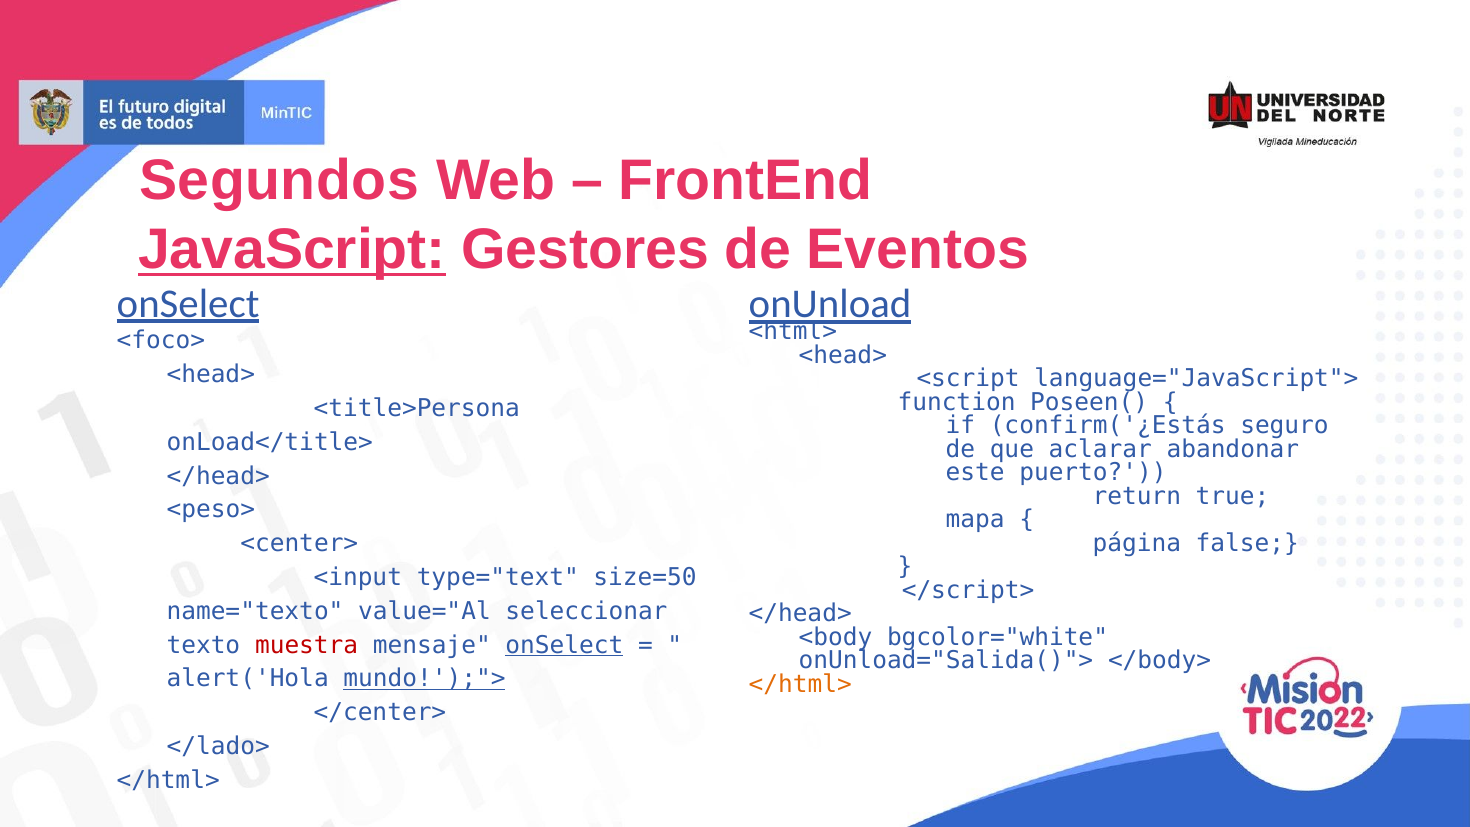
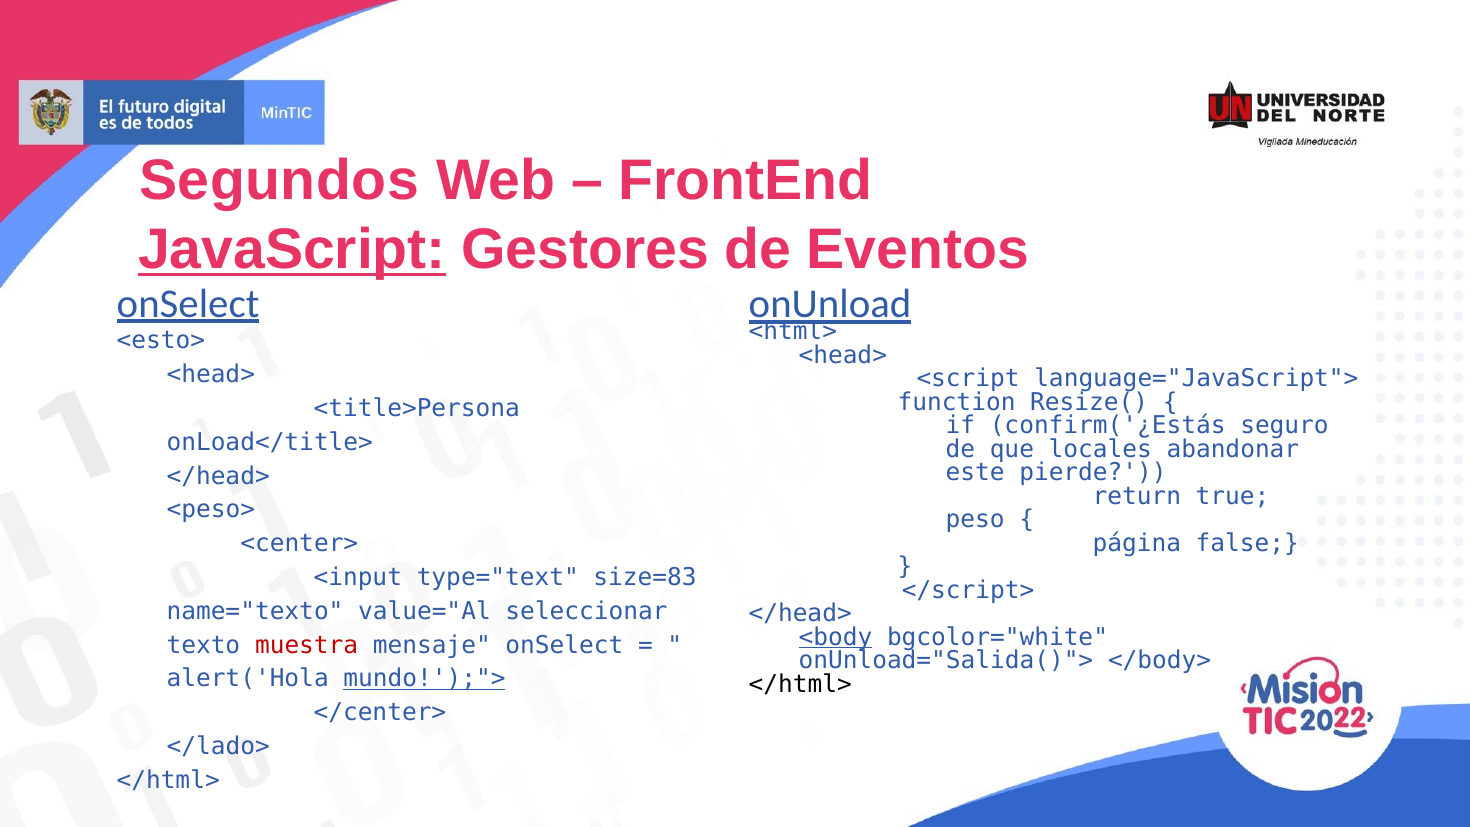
<foco>: <foco> -> <esto> (161, 341)
Poseen(: Poseen( -> Resize( (1089, 402)
aclarar: aclarar -> locales (1100, 449)
puerto: puerto -> pierde (1093, 472)
mapa: mapa -> peso (975, 519)
size=50: size=50 -> size=83 (645, 577)
<body underline: none -> present (835, 637)
onSelect underline: present -> none (564, 645)
</html> colour: orange -> black (800, 684)
